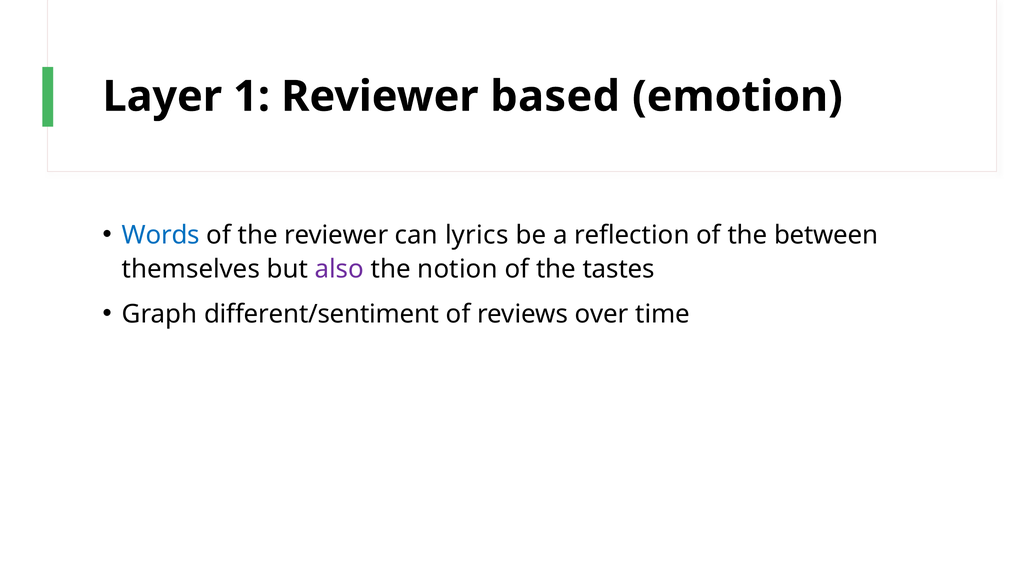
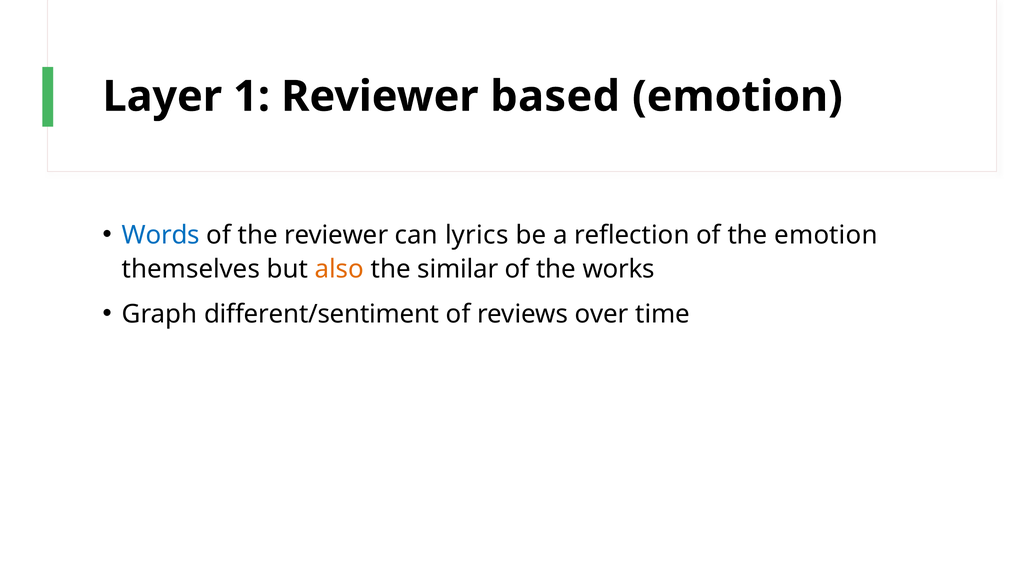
the between: between -> emotion (826, 235)
also colour: purple -> orange (339, 269)
notion: notion -> similar (458, 269)
tastes: tastes -> works (619, 269)
